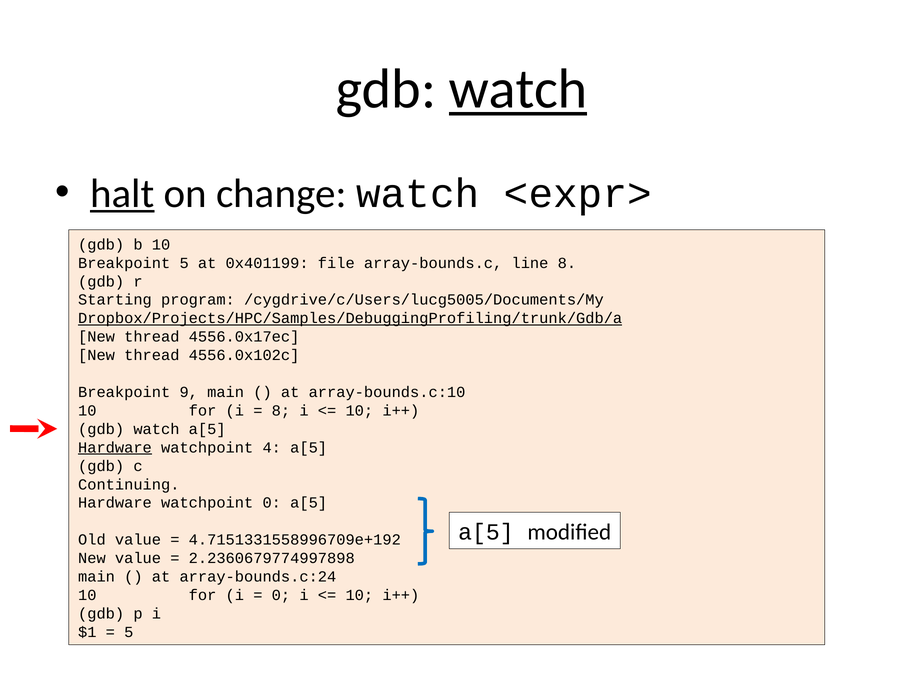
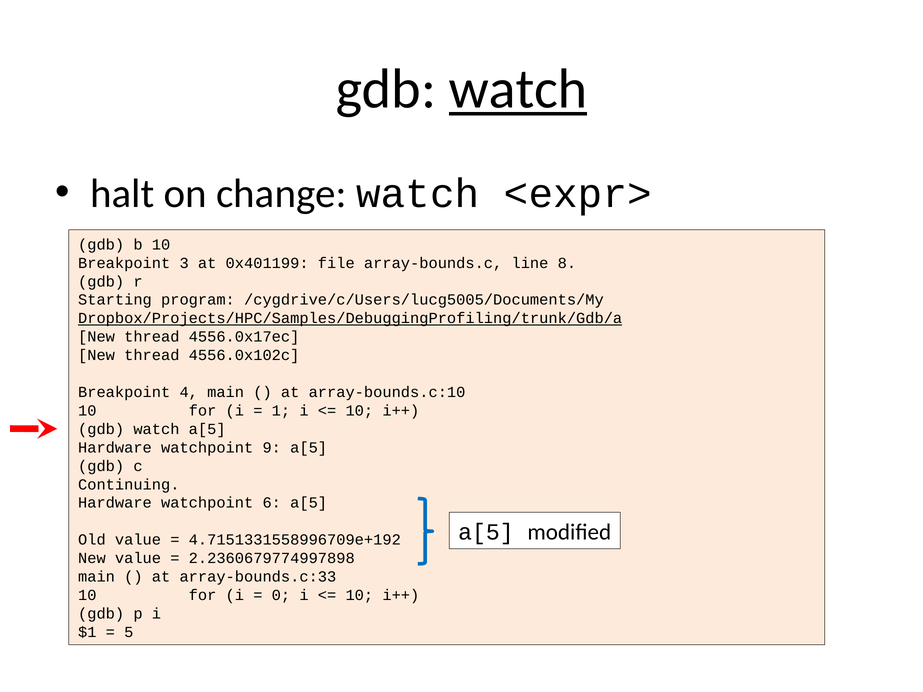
halt underline: present -> none (122, 194)
Breakpoint 5: 5 -> 3 (184, 263)
9: 9 -> 4 (189, 392)
8: 8 -> 1 (281, 411)
Hardware underline: present -> none (115, 448)
4: 4 -> 9 (272, 448)
watchpoint 0: 0 -> 6 (272, 503)
array-bounds.c:24: array-bounds.c:24 -> array-bounds.c:33 (258, 577)
